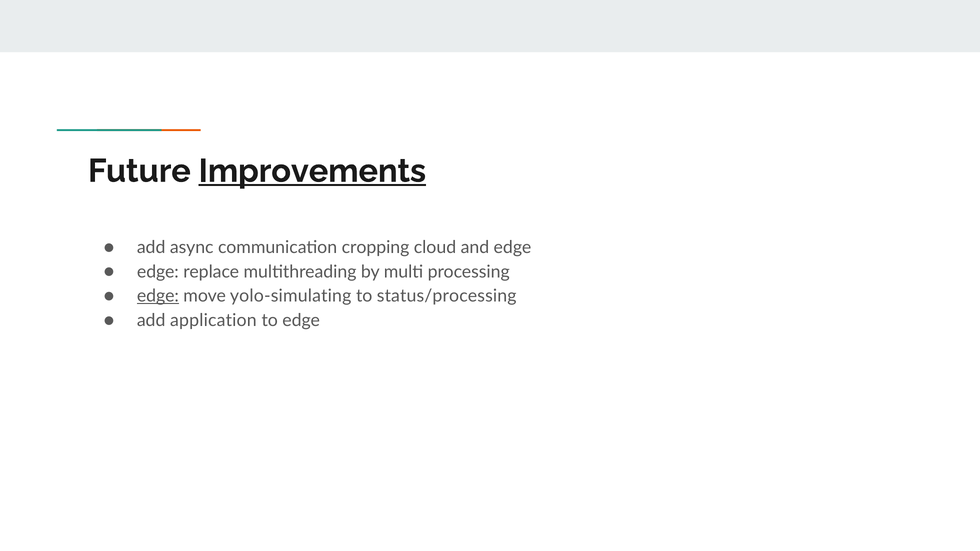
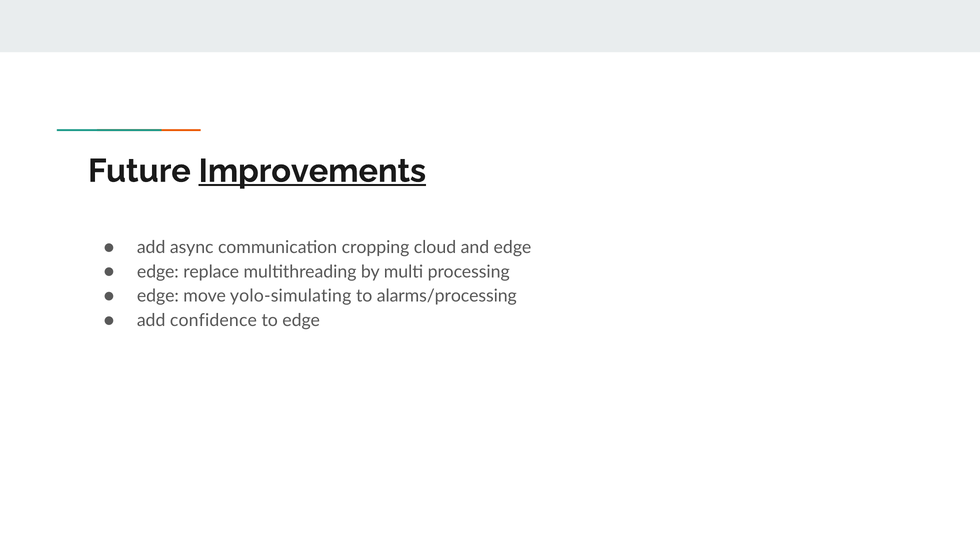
edge underline: present -> none (158, 296)
status/processing: status/processing -> alarms/processing (447, 296)
application: application -> confidence (213, 321)
